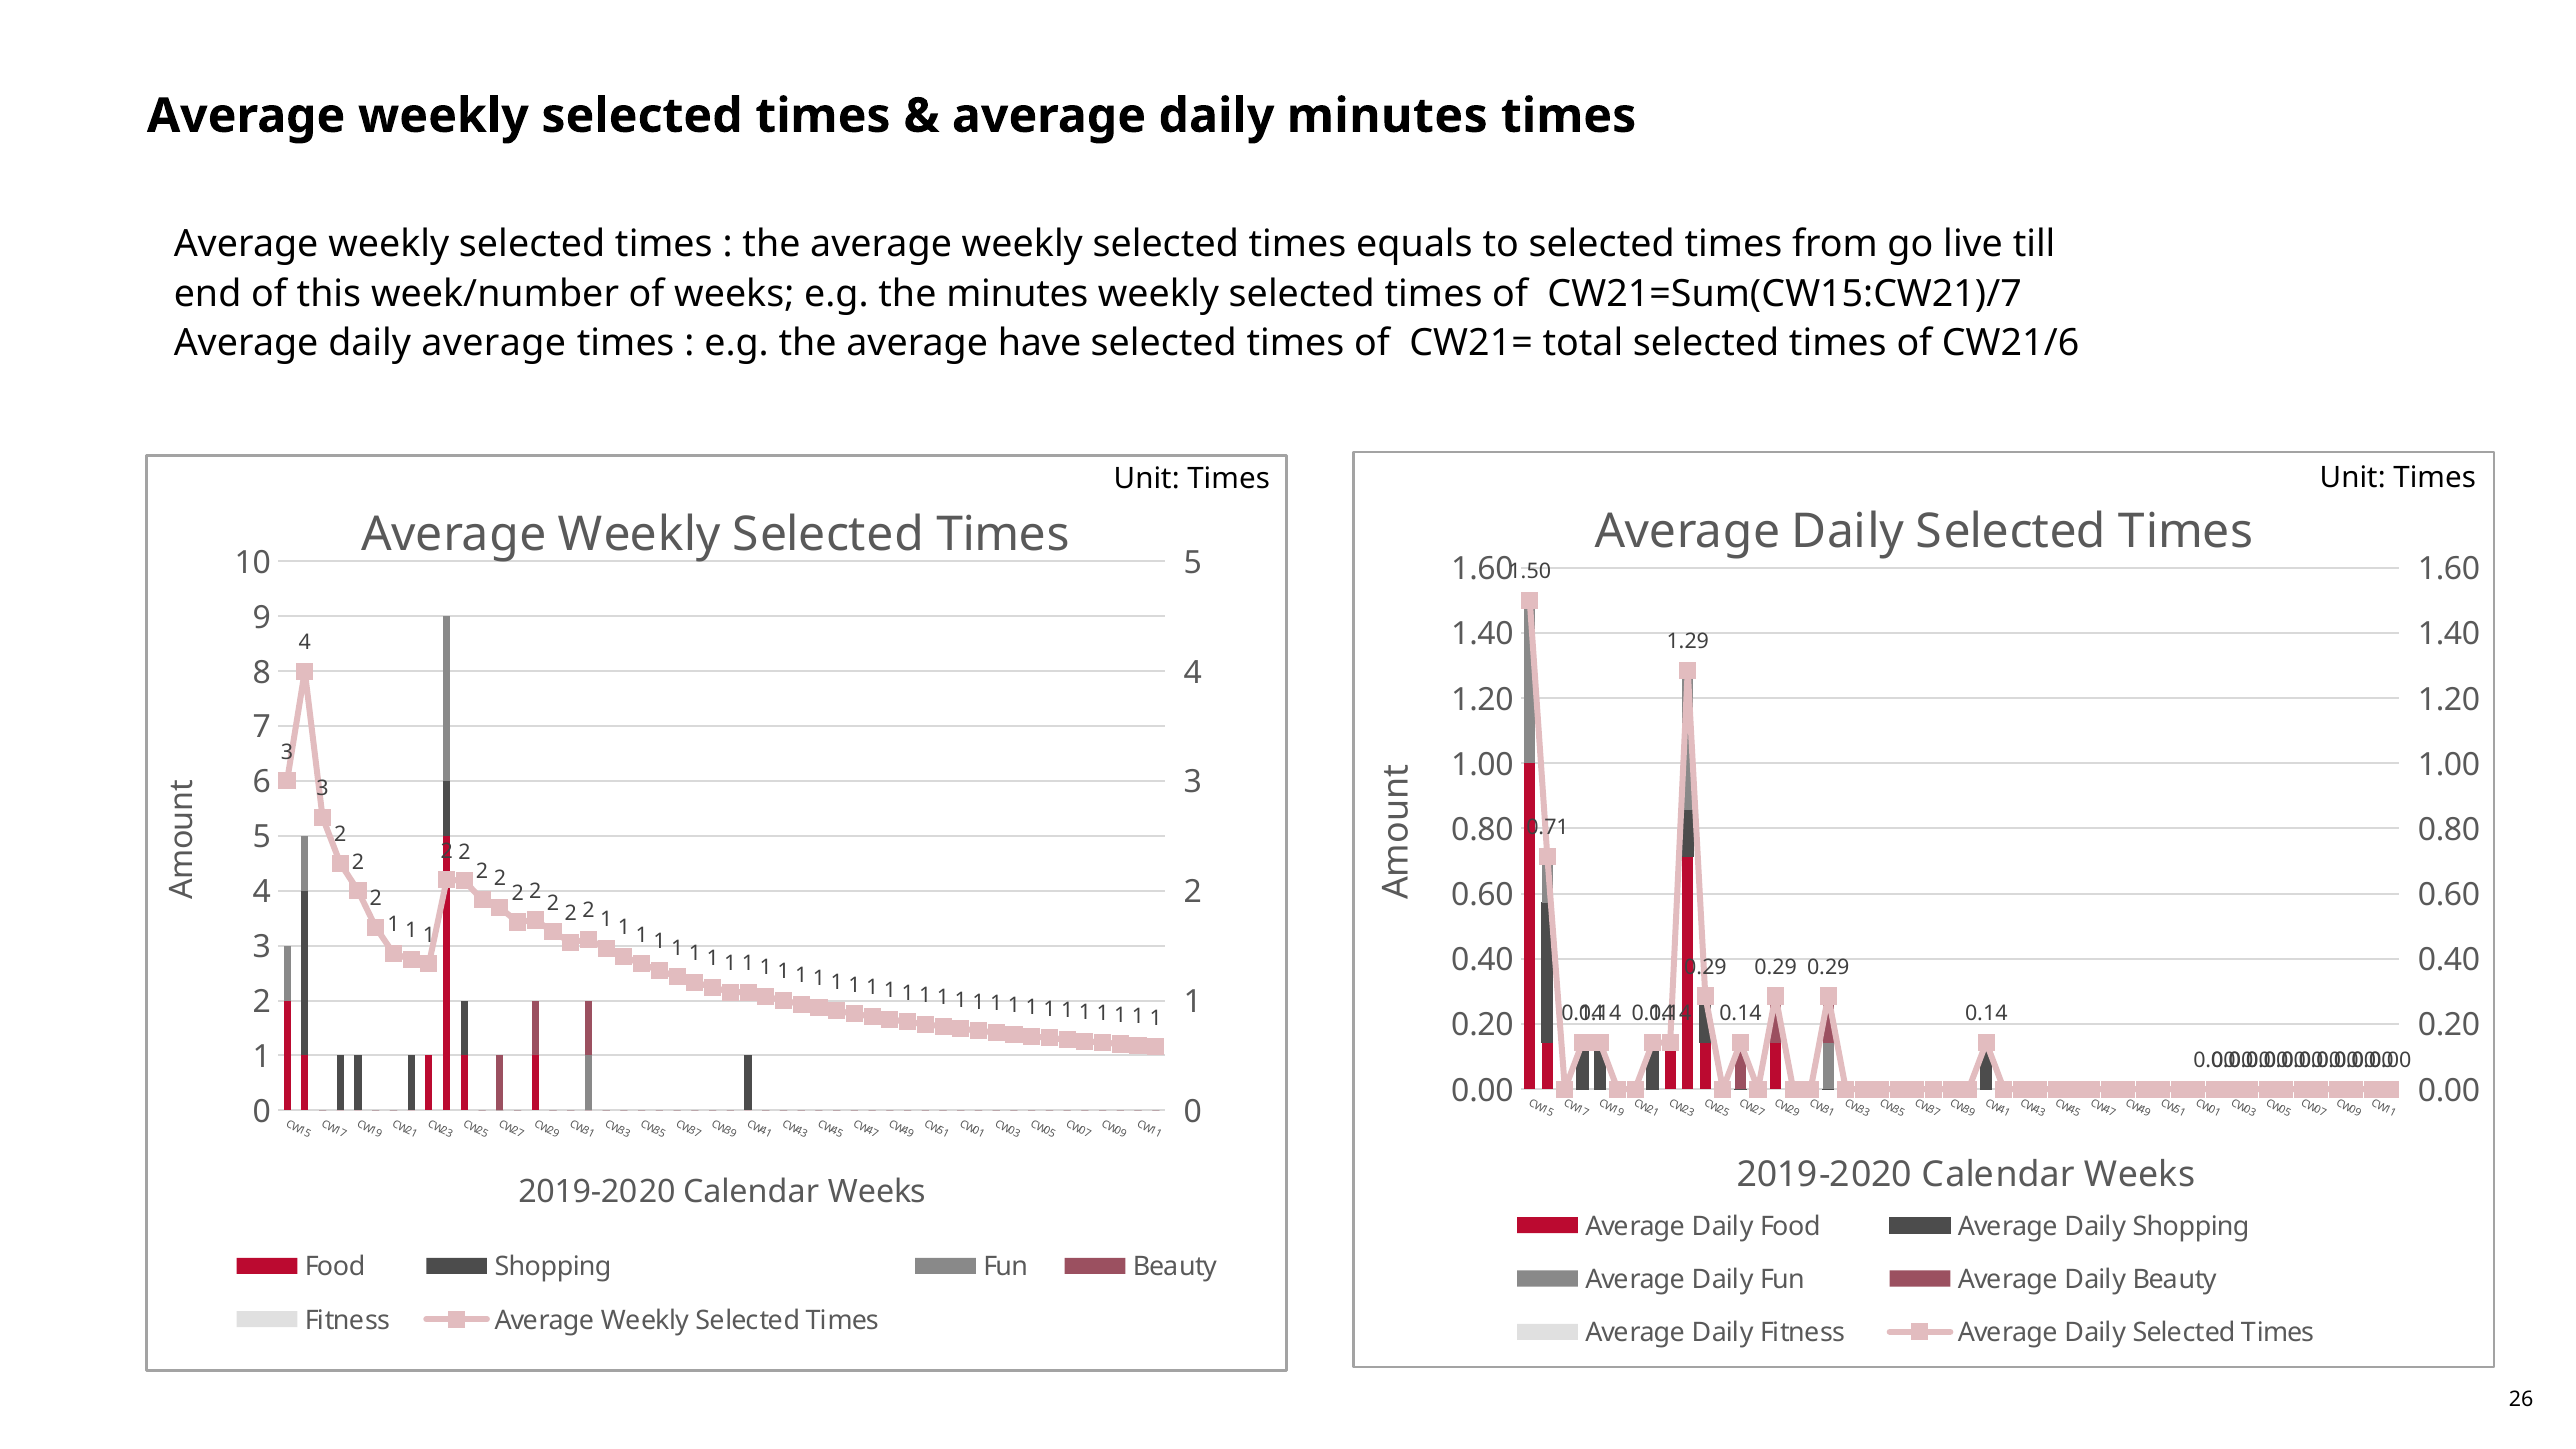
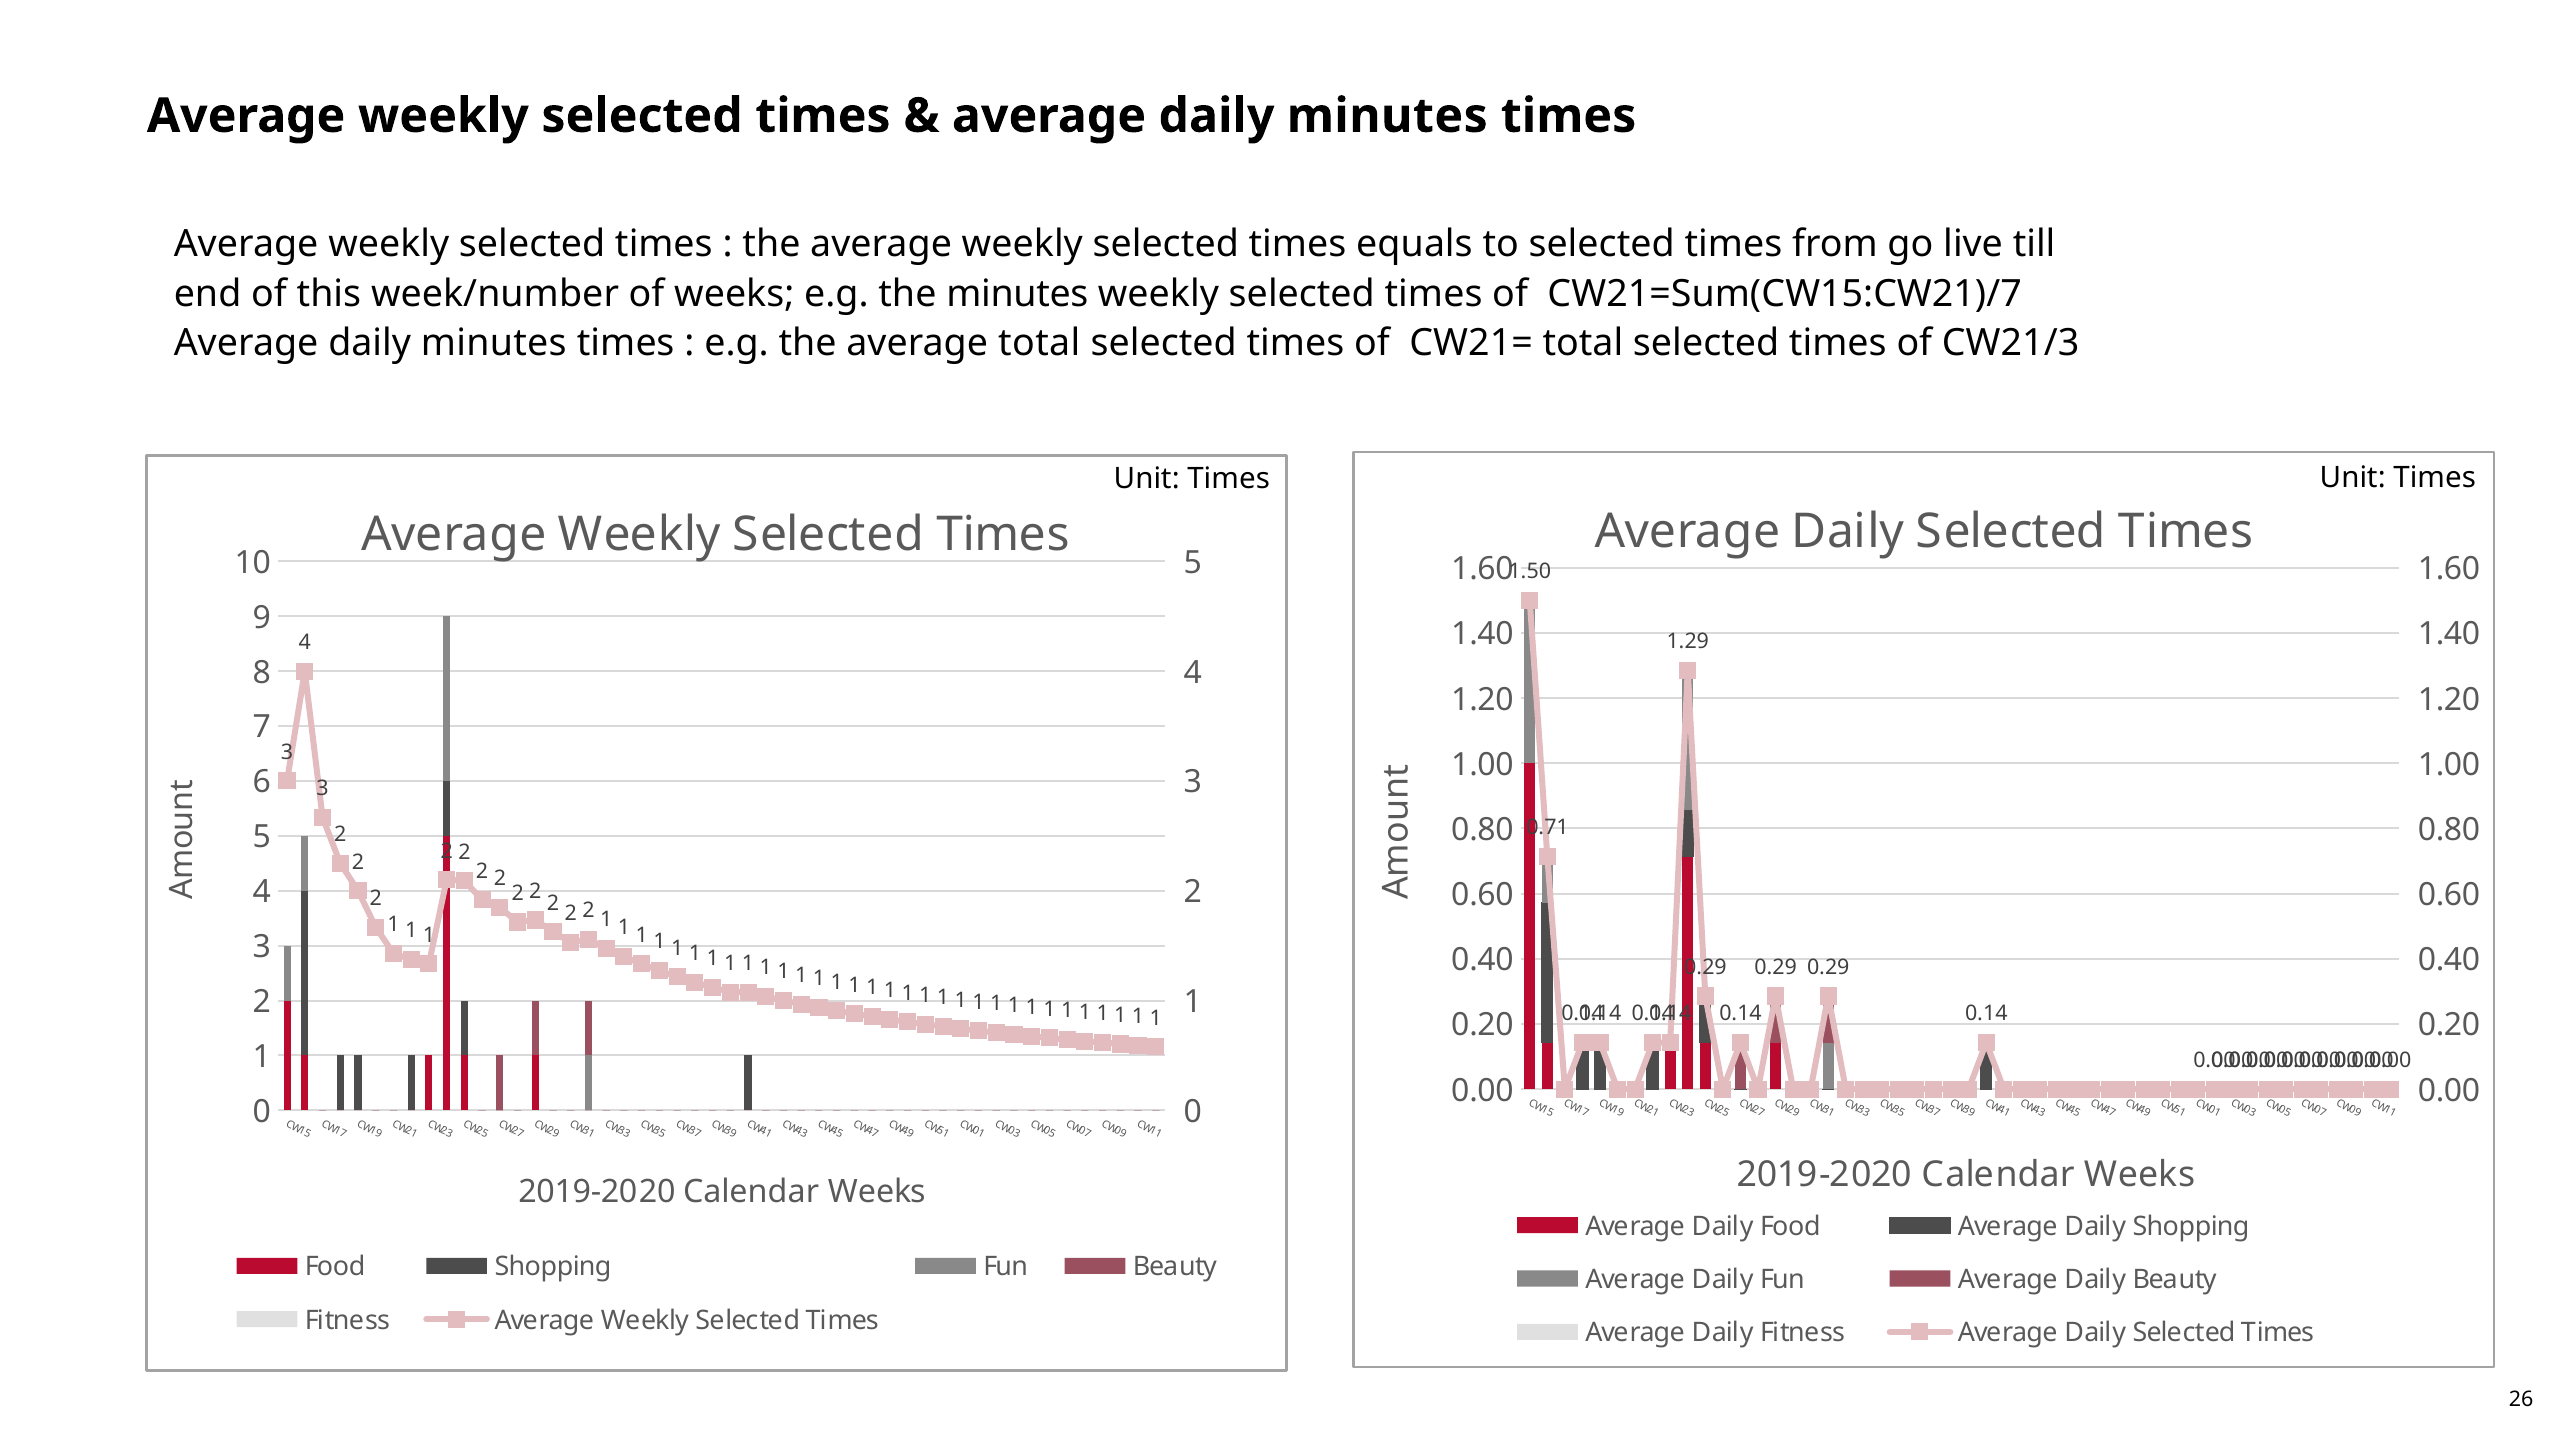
average: average -> minutes (494, 343)
average have: have -> total (1039, 343)
CW21/6: CW21/6 -> CW21/3 (2011, 343)
